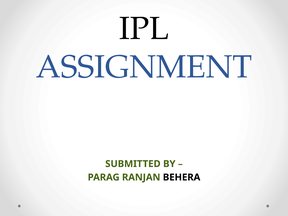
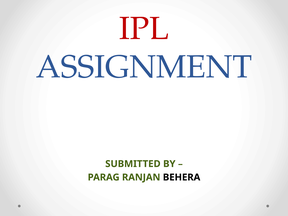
IPL colour: black -> red (144, 29)
